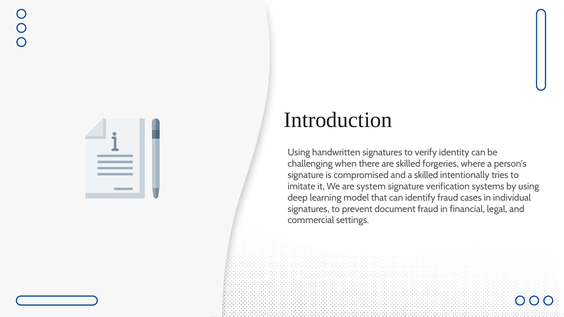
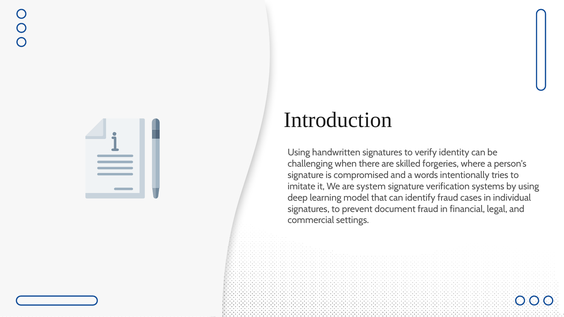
a skilled: skilled -> words (426, 175)
